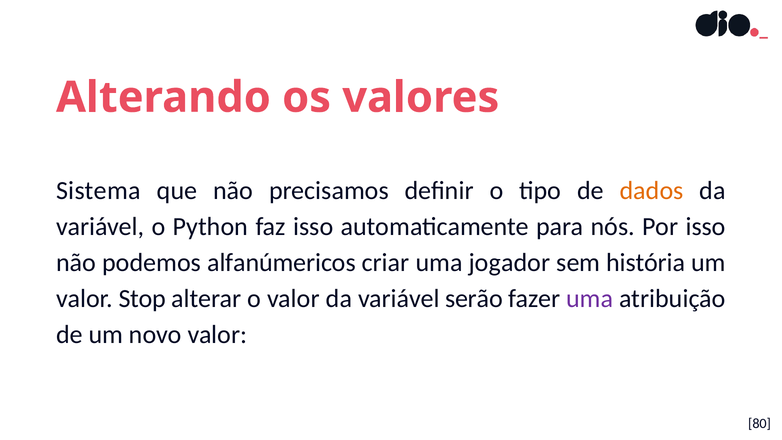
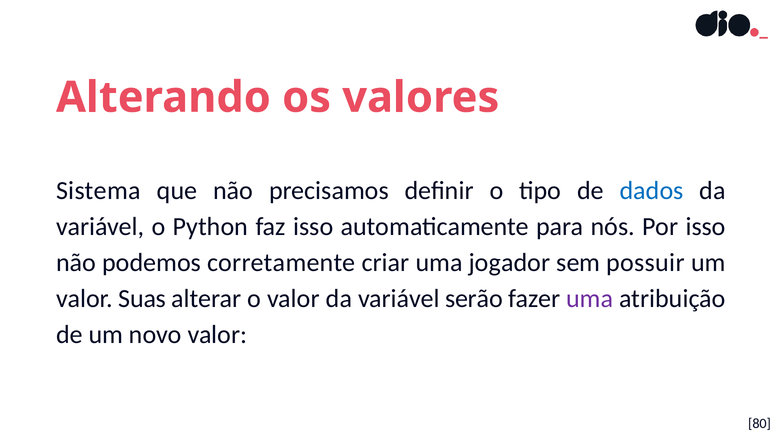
dados colour: orange -> blue (652, 191)
alfanúmericos: alfanúmericos -> corretamente (281, 263)
história: história -> possuir (646, 263)
Stop: Stop -> Suas (142, 299)
